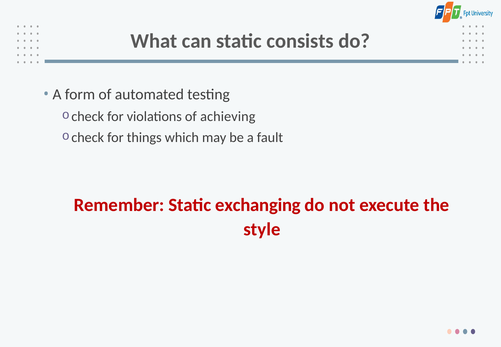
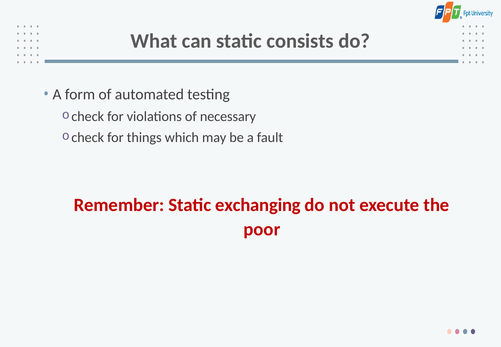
achieving: achieving -> necessary (228, 116)
style: style -> poor (262, 229)
